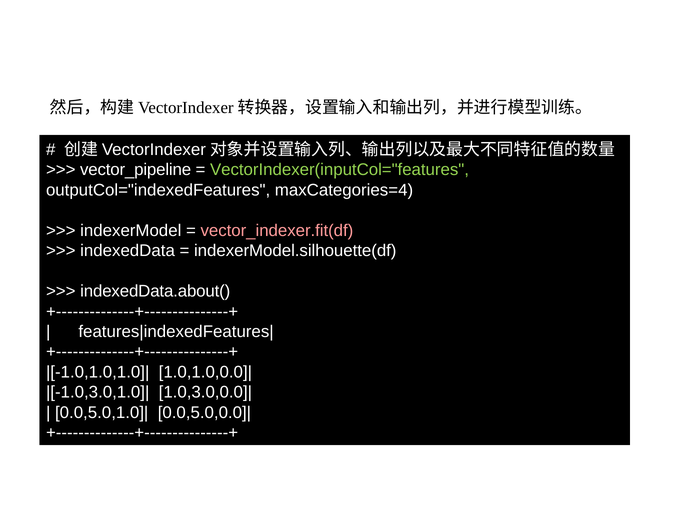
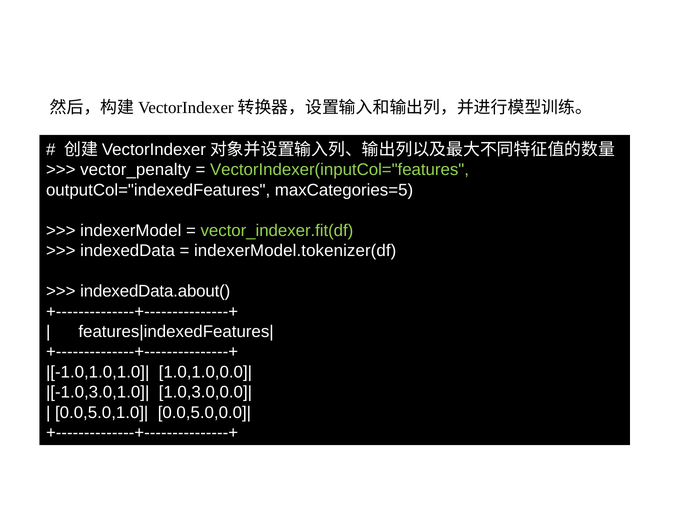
vector_pipeline: vector_pipeline -> vector_penalty (135, 170)
maxCategories=4: maxCategories=4 -> maxCategories=5 (344, 190)
vector_indexer.fit(df colour: pink -> light green (277, 231)
indexerModel.silhouette(df: indexerModel.silhouette(df -> indexerModel.tokenizer(df (295, 251)
